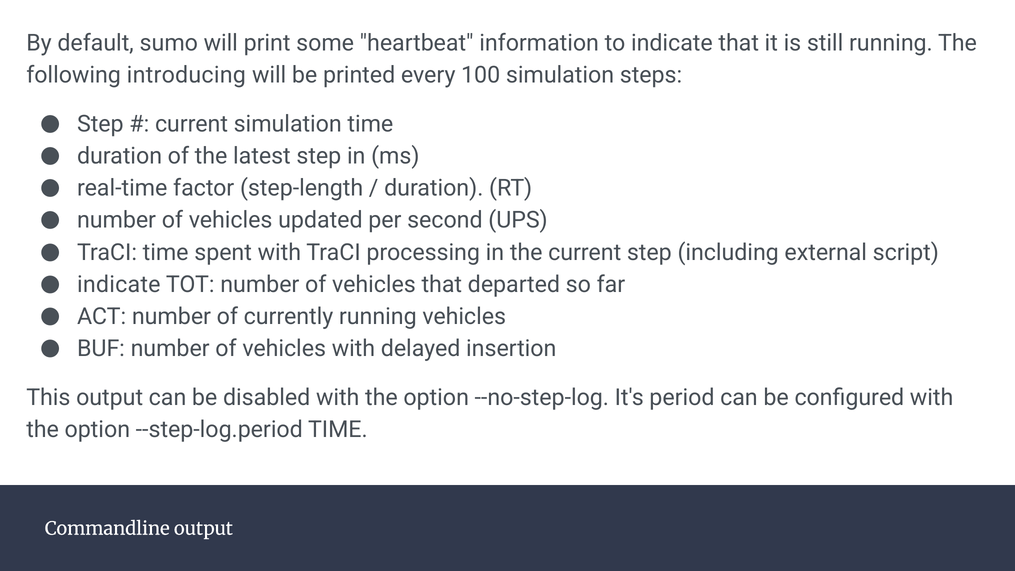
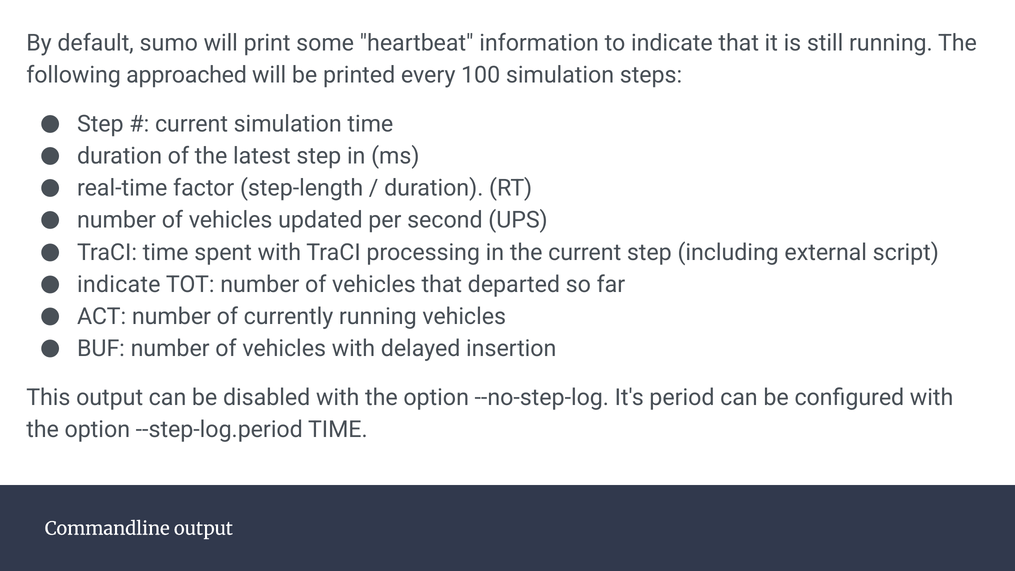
introducing: introducing -> approached (187, 75)
